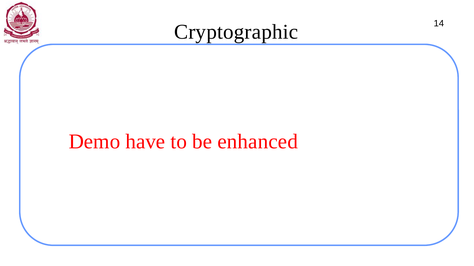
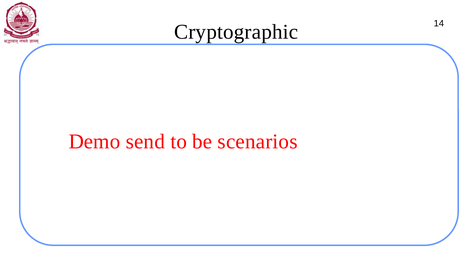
have: have -> send (145, 142)
enhanced: enhanced -> scenarios (258, 142)
